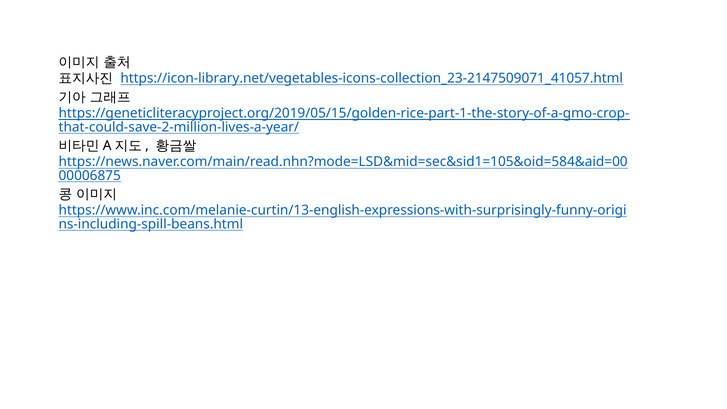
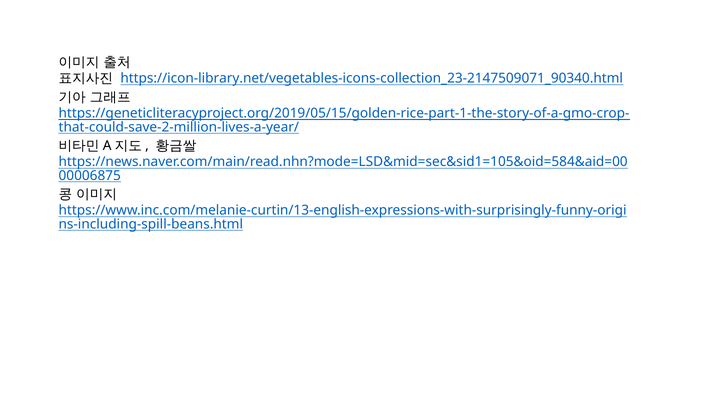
https://icon-library.net/vegetables-icons-collection_23-2147509071_41057.html: https://icon-library.net/vegetables-icons-collection_23-2147509071_41057.html -> https://icon-library.net/vegetables-icons-collection_23-2147509071_90340.html (372, 78)
